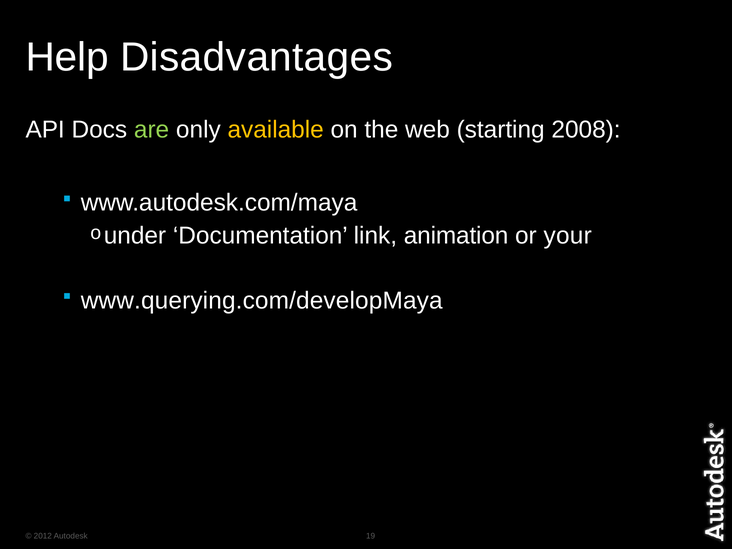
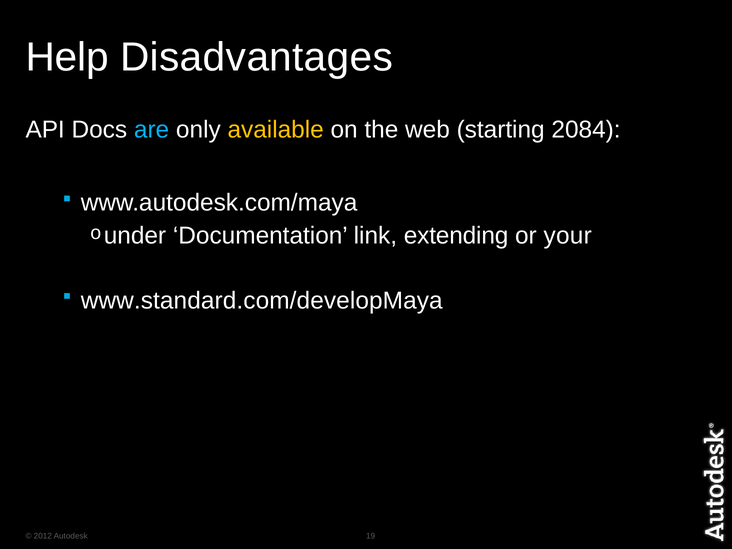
are colour: light green -> light blue (152, 130)
2008: 2008 -> 2084 (586, 130)
animation: animation -> extending (456, 236)
www.querying.com/developMaya: www.querying.com/developMaya -> www.standard.com/developMaya (262, 301)
